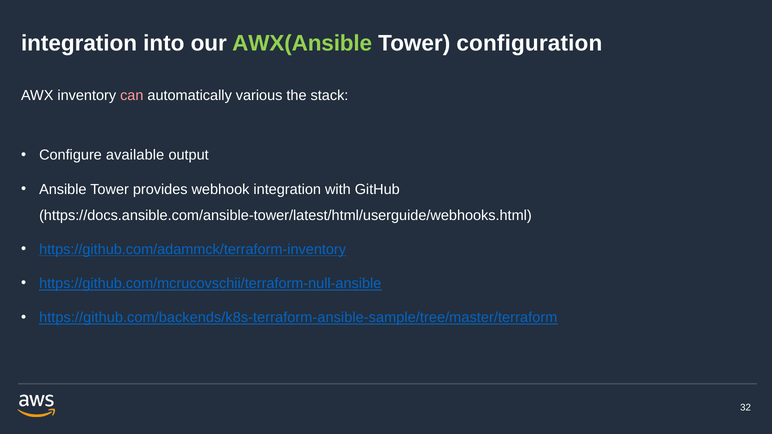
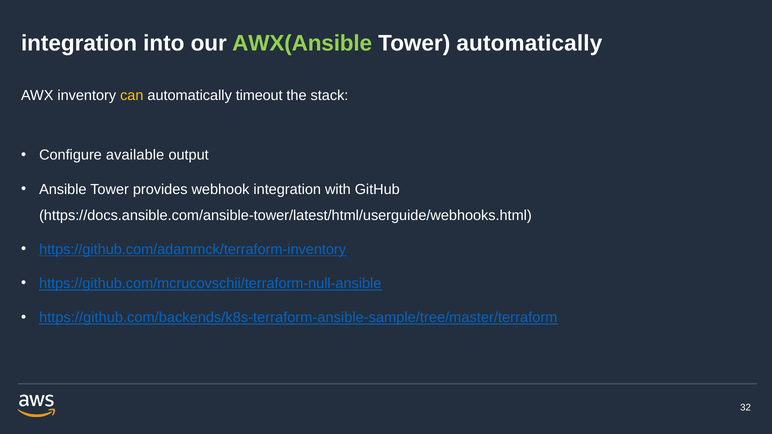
Tower configuration: configuration -> automatically (529, 43)
can colour: pink -> yellow (132, 96)
various: various -> timeout (259, 96)
